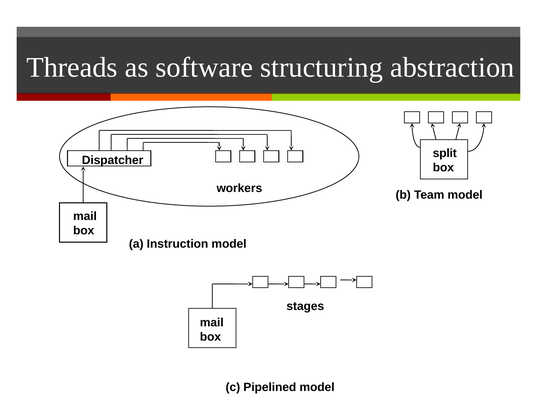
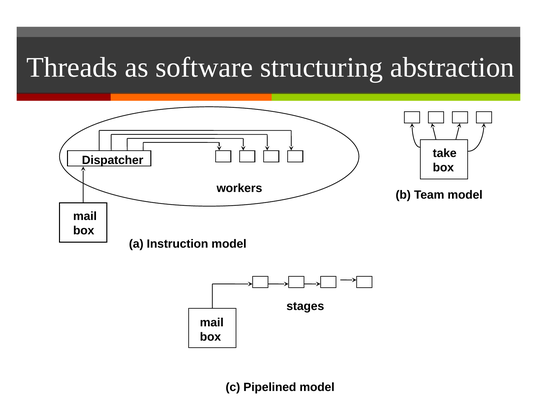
split: split -> take (445, 153)
